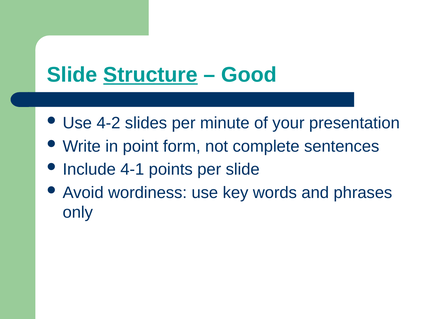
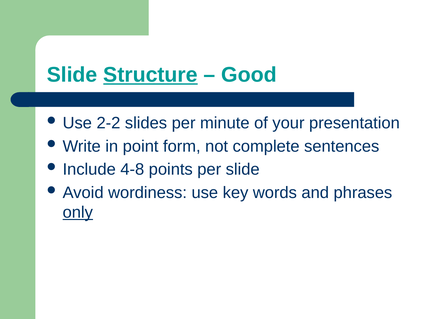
4-2: 4-2 -> 2-2 (108, 123)
4-1: 4-1 -> 4-8 (132, 169)
only underline: none -> present (78, 212)
